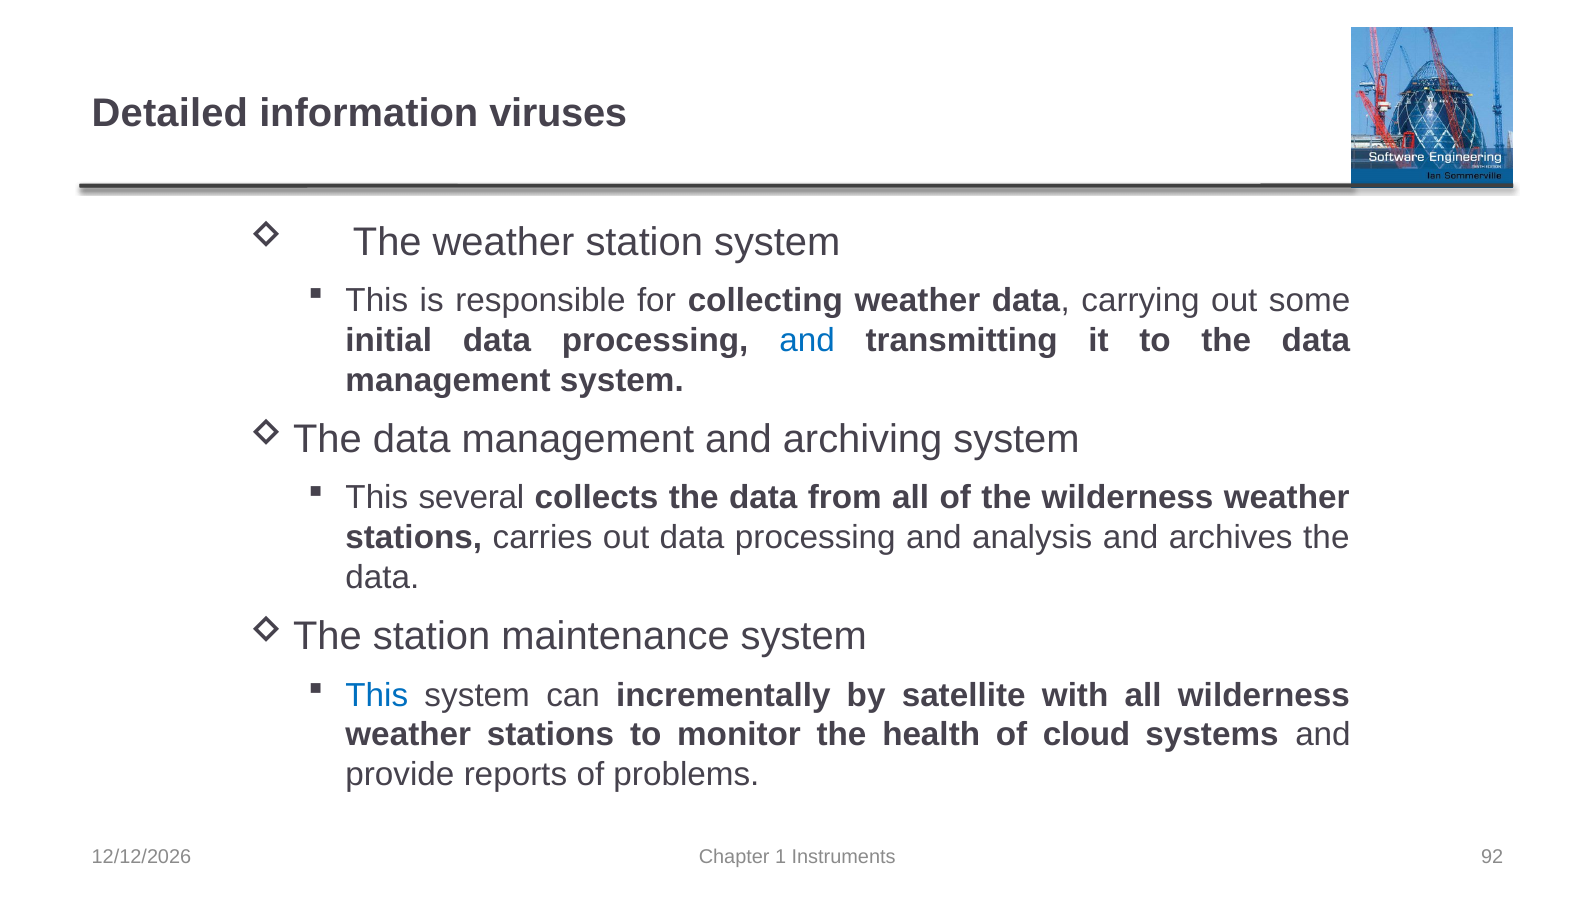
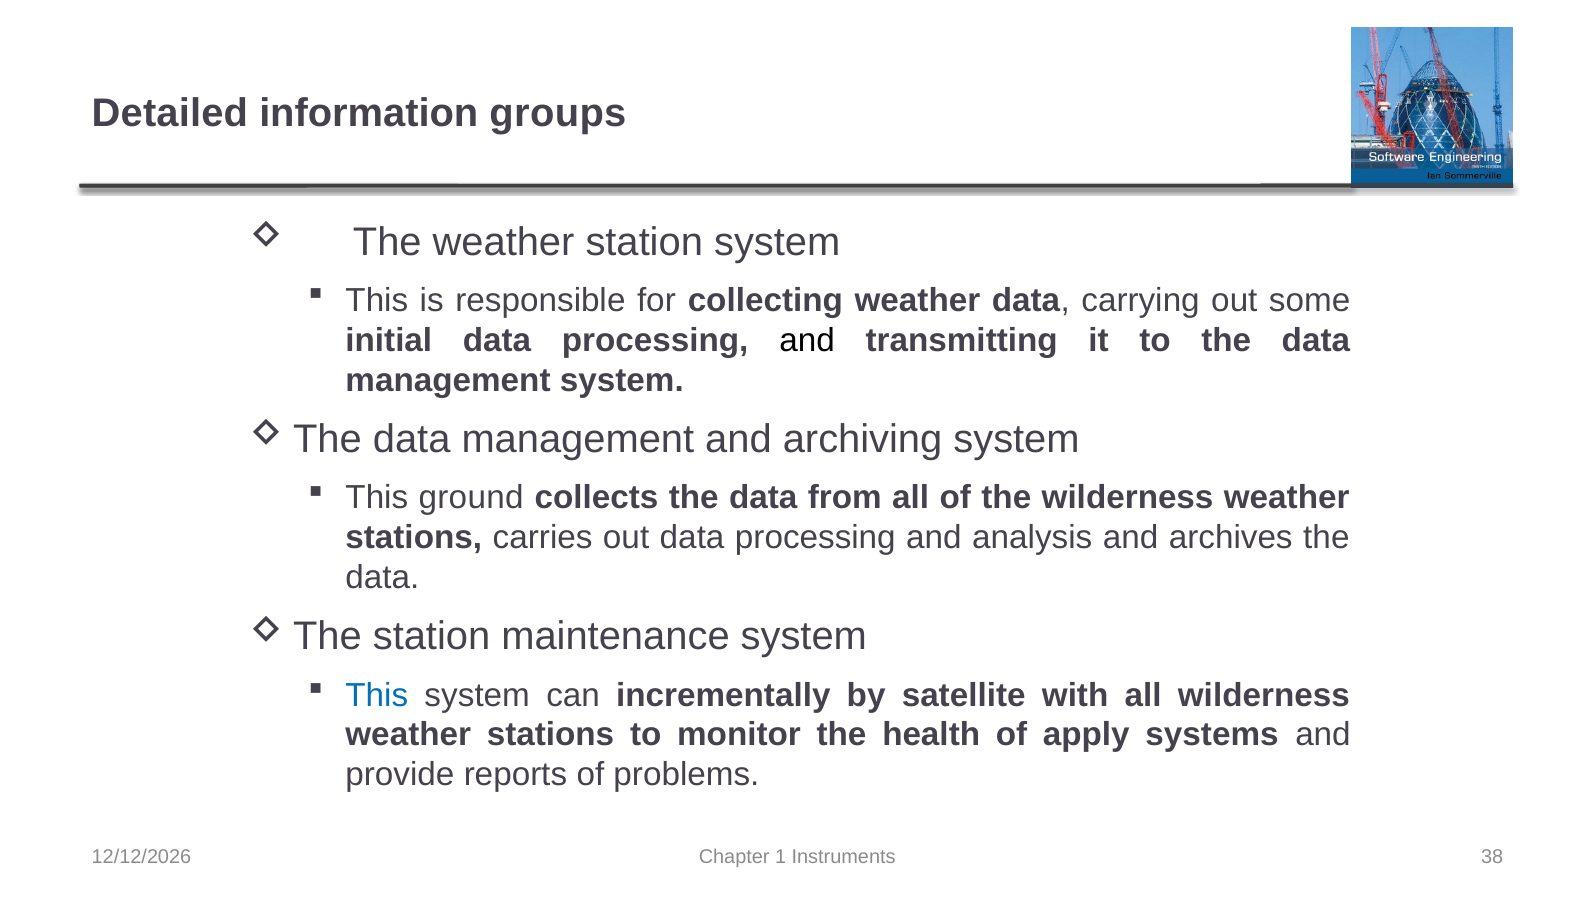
viruses: viruses -> groups (558, 113)
and colour: blue -> black (807, 340)
several: several -> ground (471, 498)
cloud: cloud -> apply (1086, 735)
92: 92 -> 38 (1492, 857)
